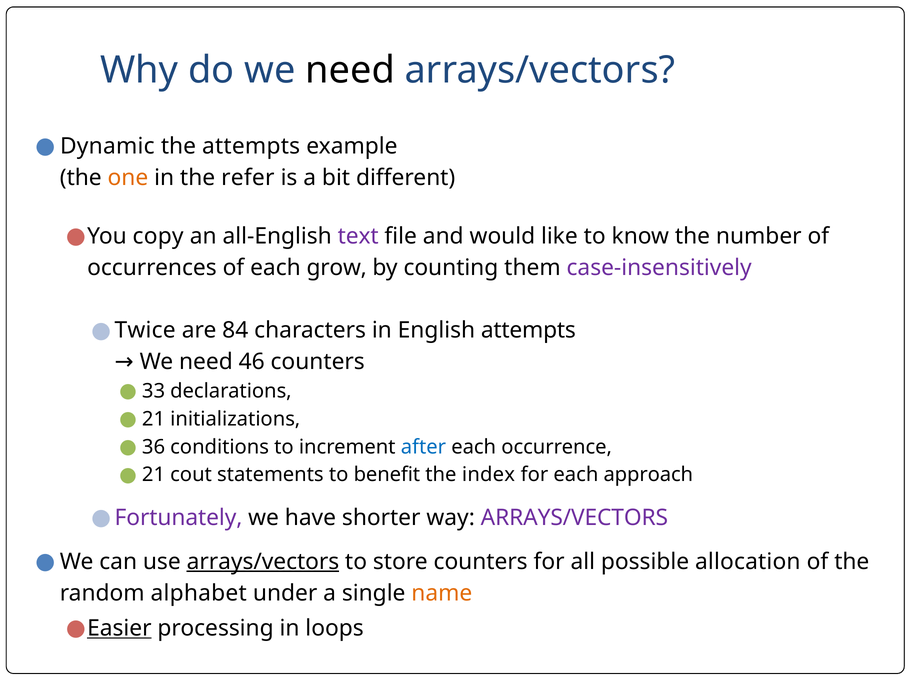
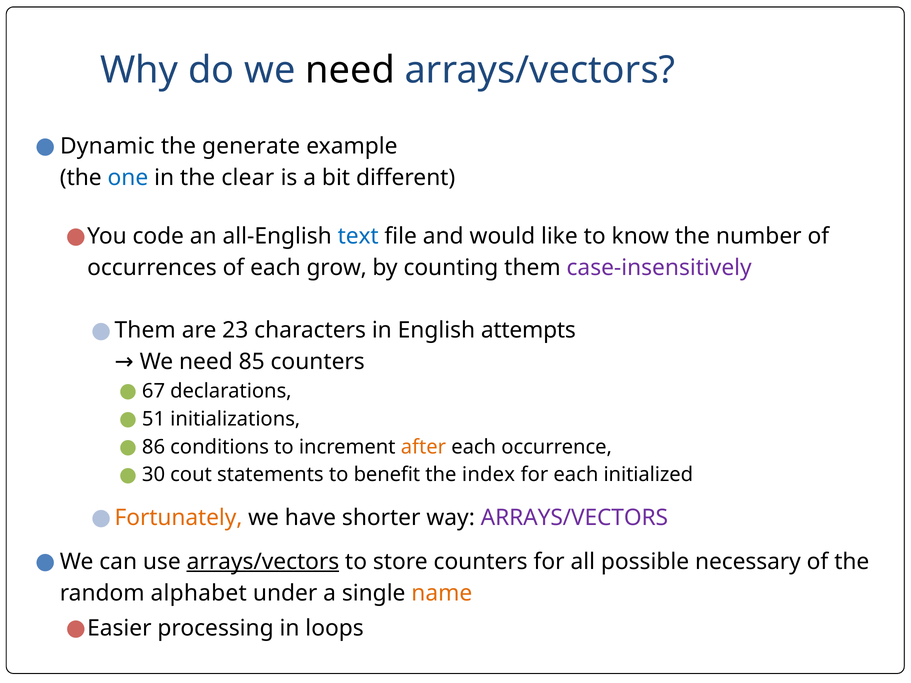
the attempts: attempts -> generate (251, 146)
one colour: orange -> blue (128, 178)
refer: refer -> clear (248, 178)
copy: copy -> code (158, 236)
text colour: purple -> blue (358, 236)
Twice: Twice -> Them (145, 331)
84: 84 -> 23 (235, 331)
46: 46 -> 85 (252, 362)
33: 33 -> 67 (154, 391)
21: 21 -> 51 (154, 419)
36: 36 -> 86 (154, 447)
after colour: blue -> orange (423, 447)
21: 21 -> 30 (154, 475)
approach: approach -> initialized (648, 475)
Fortunately colour: purple -> orange (178, 518)
allocation: allocation -> necessary (748, 562)
Easier underline: present -> none (119, 628)
